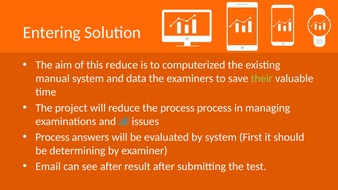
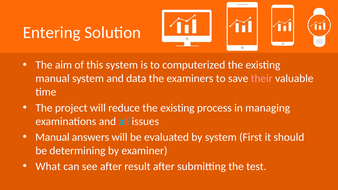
this reduce: reduce -> system (122, 65)
their colour: light green -> pink (262, 79)
reduce the process: process -> existing (177, 108)
Process: Process -> Manual (52, 137)
Email: Email -> What (48, 166)
